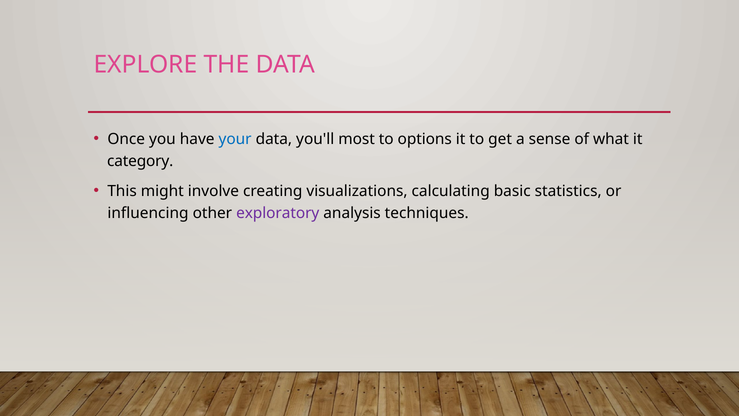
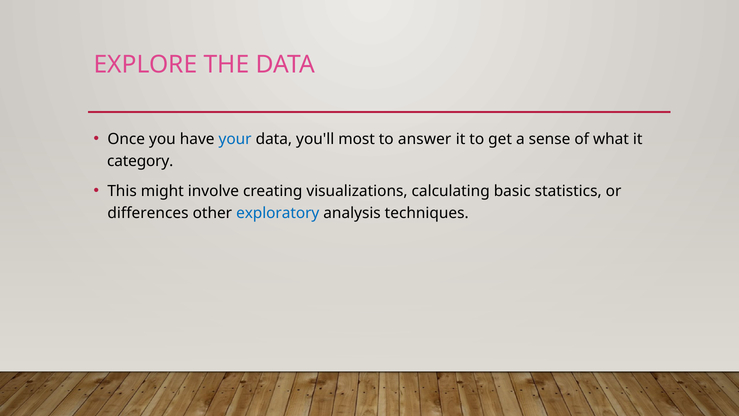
options: options -> answer (425, 139)
influencing: influencing -> differences (148, 213)
exploratory colour: purple -> blue (278, 213)
